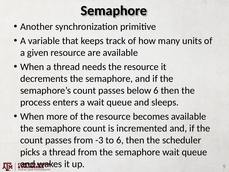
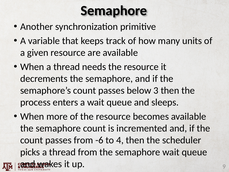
below 6: 6 -> 3 (156, 90)
-3: -3 -> -6 (99, 140)
to 6: 6 -> 4 (120, 140)
